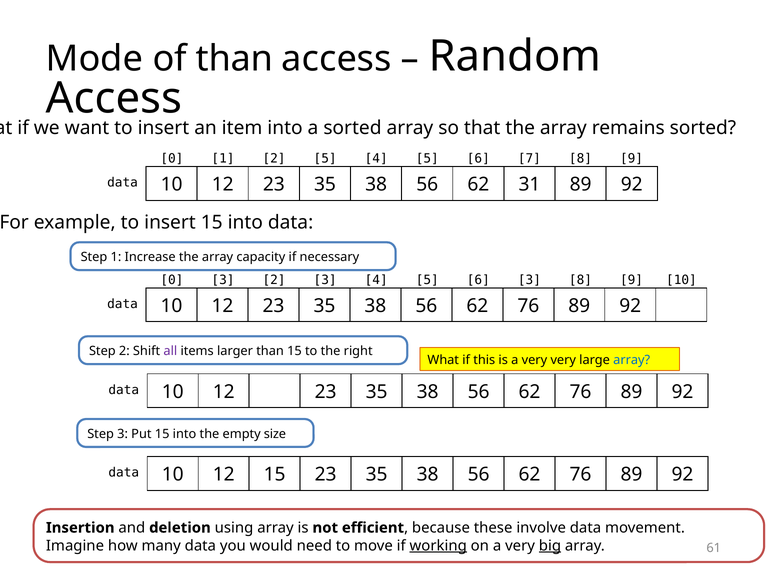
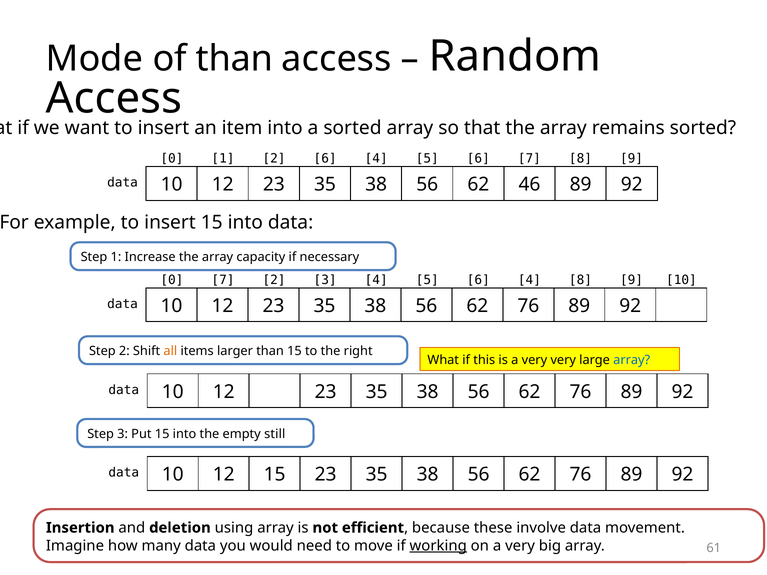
2 5: 5 -> 6 (325, 159)
31: 31 -> 46 (529, 185)
0 3: 3 -> 7 (223, 280)
5 6 3: 3 -> 4 (529, 280)
all colour: purple -> orange (170, 351)
size: size -> still (275, 434)
big underline: present -> none (550, 546)
